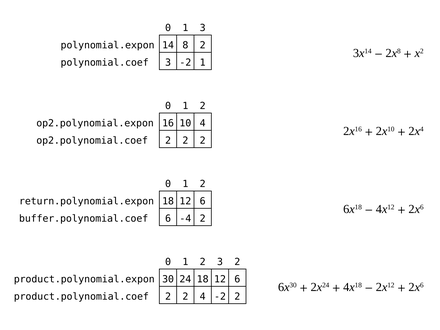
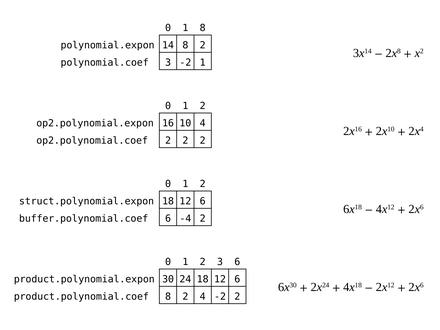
1 3: 3 -> 8 (203, 28)
return.polynomial.expon: return.polynomial.expon -> struct.polynomial.expon (87, 201)
3 2: 2 -> 6 (237, 262)
product.polynomial.coef 2: 2 -> 8 (168, 296)
